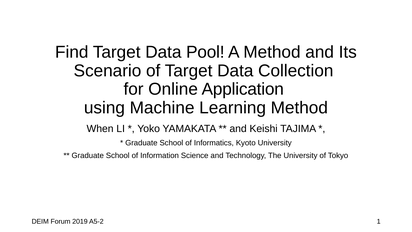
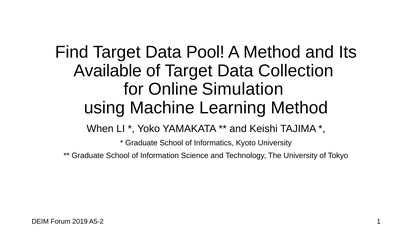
Scenario: Scenario -> Available (108, 71)
Application: Application -> Simulation (243, 89)
